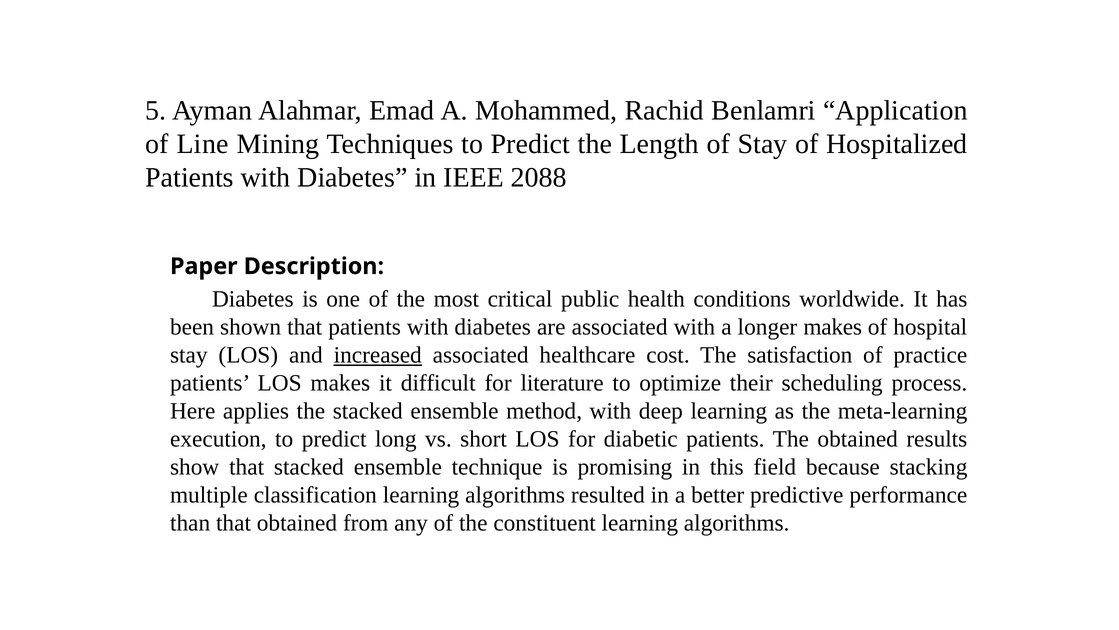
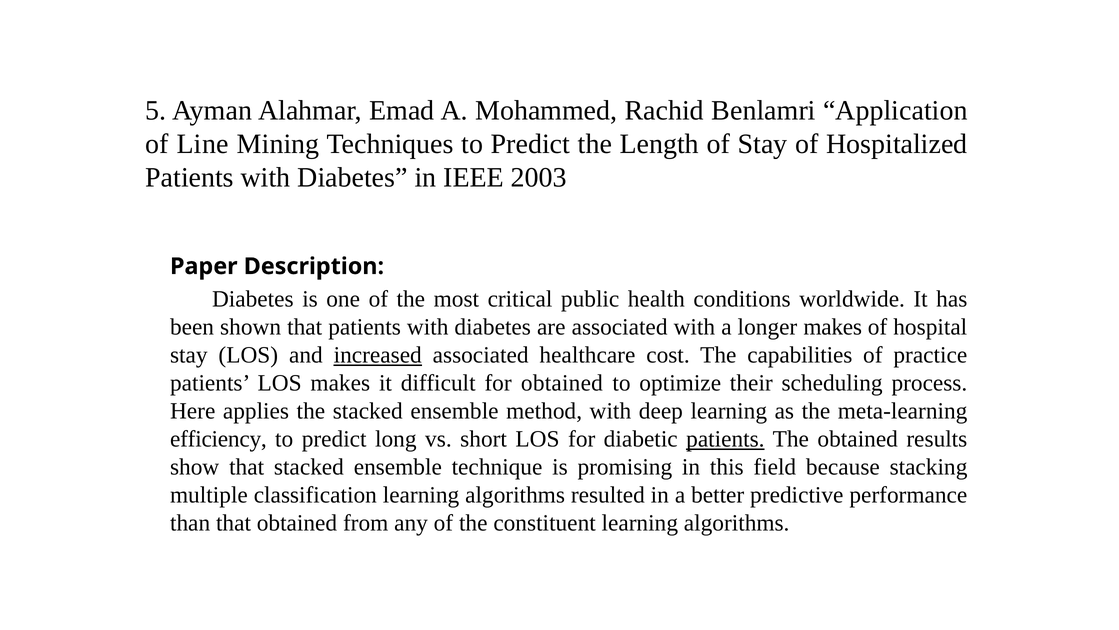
2088: 2088 -> 2003 (539, 178)
satisfaction: satisfaction -> capabilities (800, 355)
for literature: literature -> obtained (562, 383)
execution: execution -> efficiency (218, 439)
patients underline: none -> present (725, 439)
